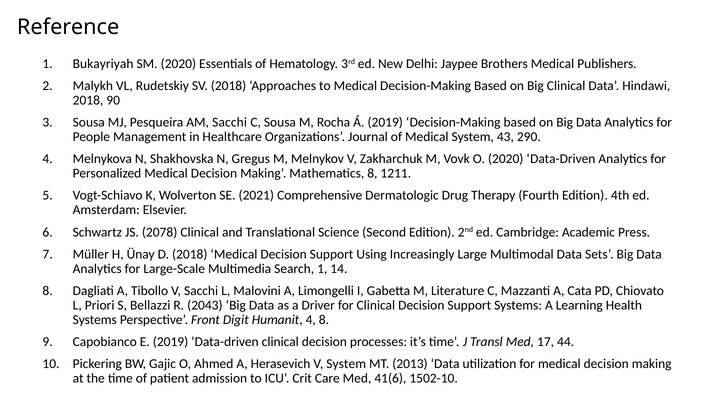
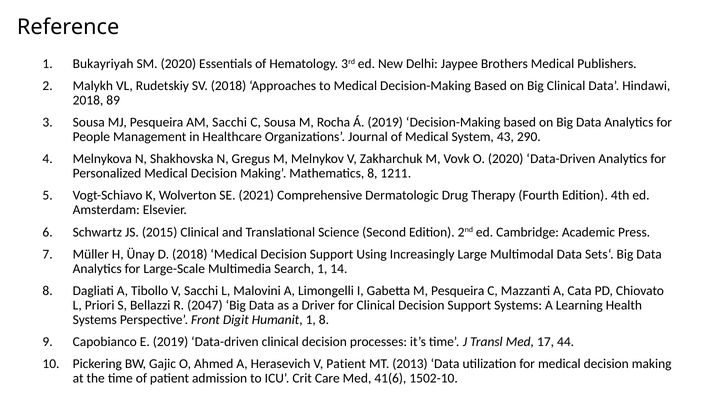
90: 90 -> 89 (113, 100)
2078: 2078 -> 2015 (160, 232)
M Literature: Literature -> Pesqueira (458, 291)
2043: 2043 -> 2047 (205, 305)
Humanit 4: 4 -> 1 (311, 320)
V System: System -> Patient (346, 364)
